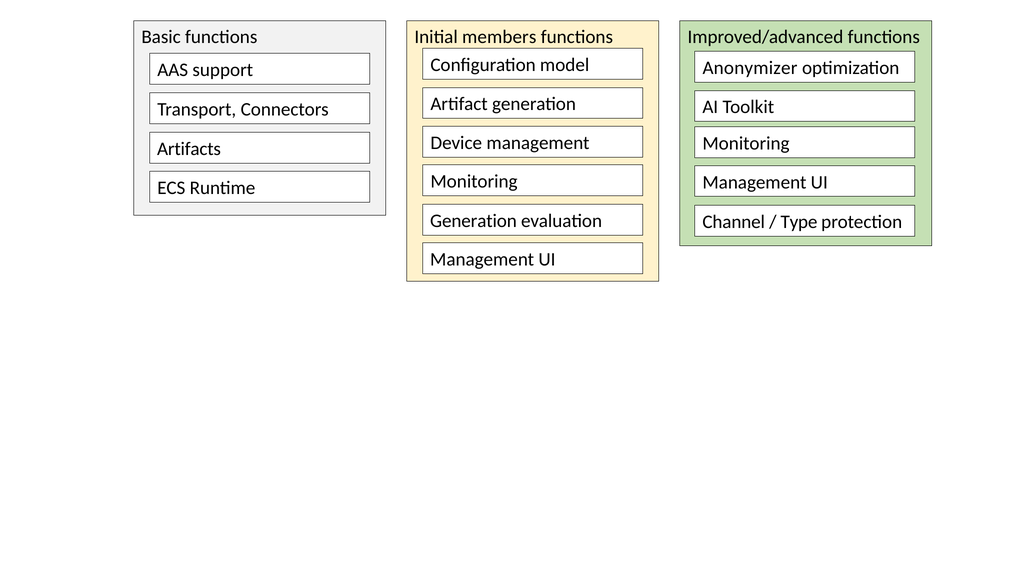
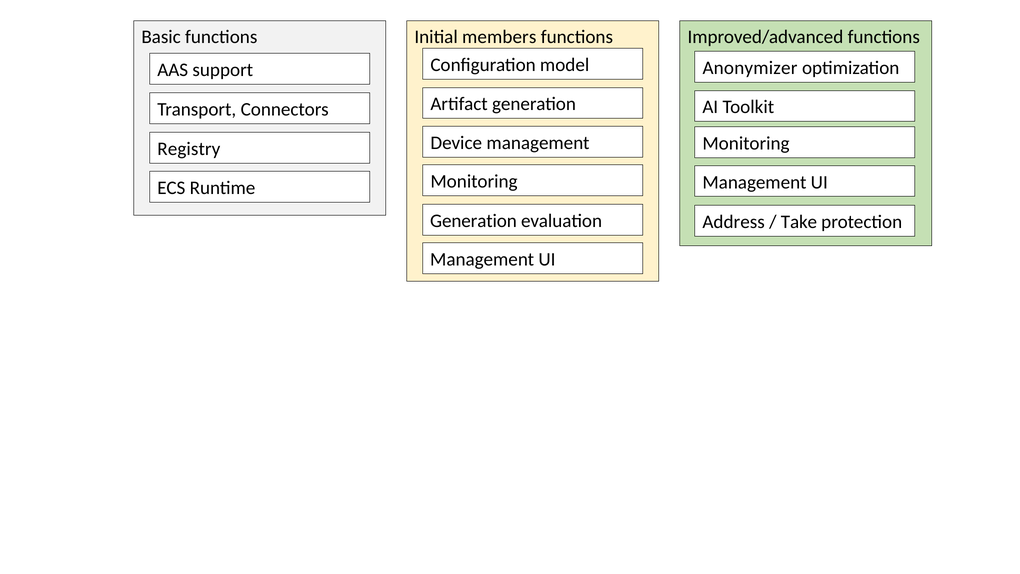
Artifacts: Artifacts -> Registry (189, 149)
Channel: Channel -> Address (734, 222)
Type: Type -> Take (799, 222)
